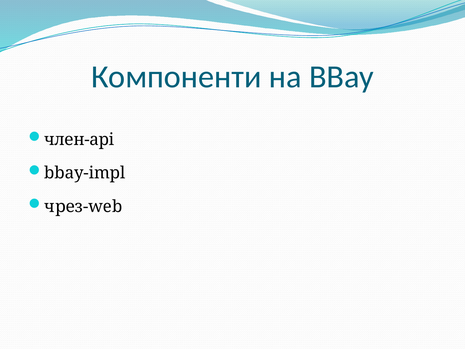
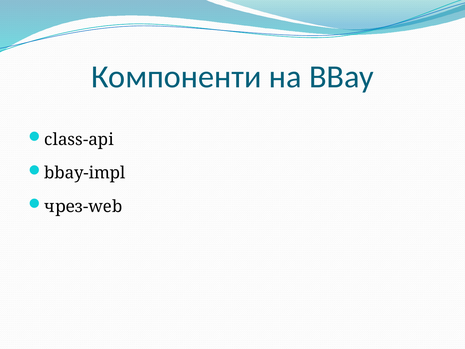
член-api: член-api -> class-api (79, 139)
